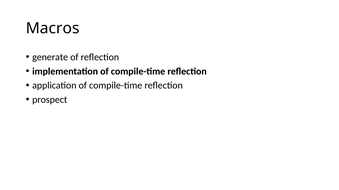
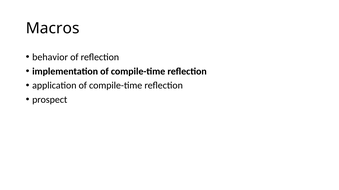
generate: generate -> behavior (50, 57)
